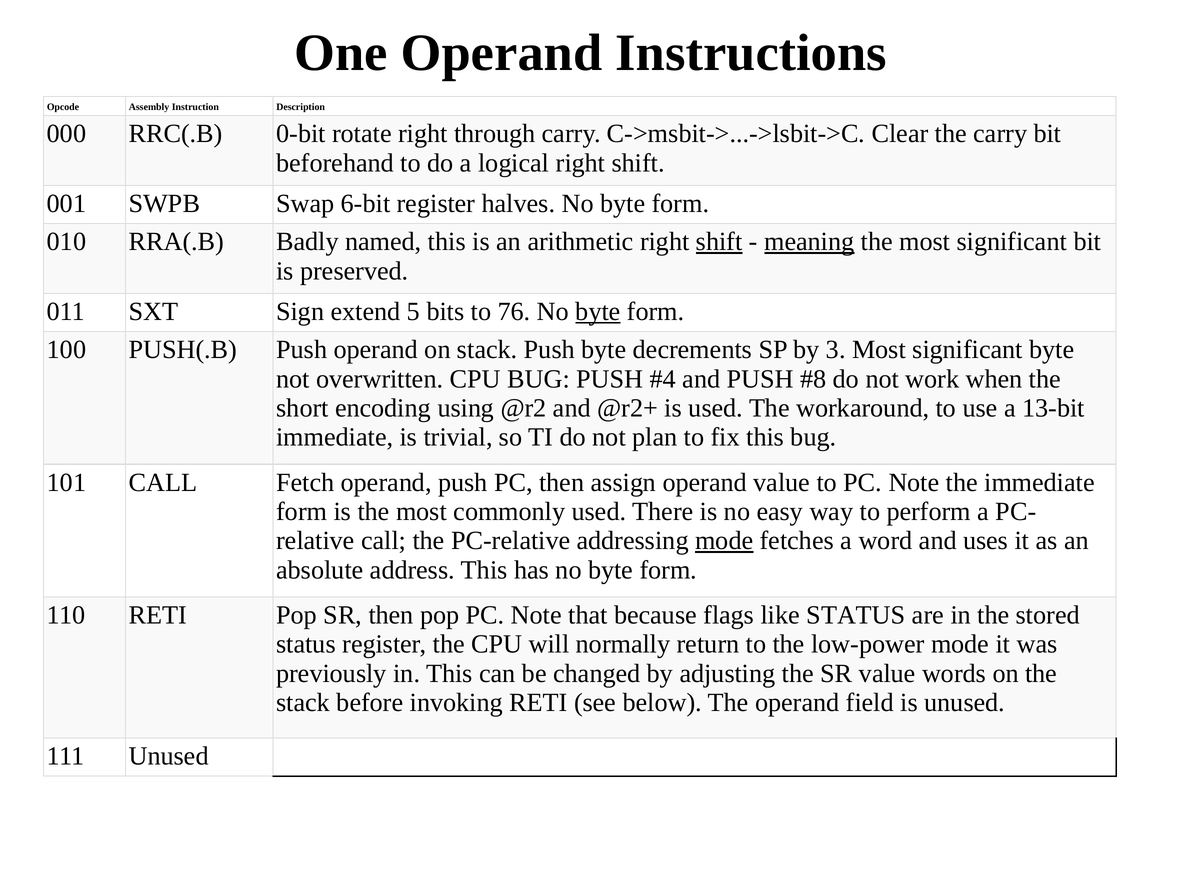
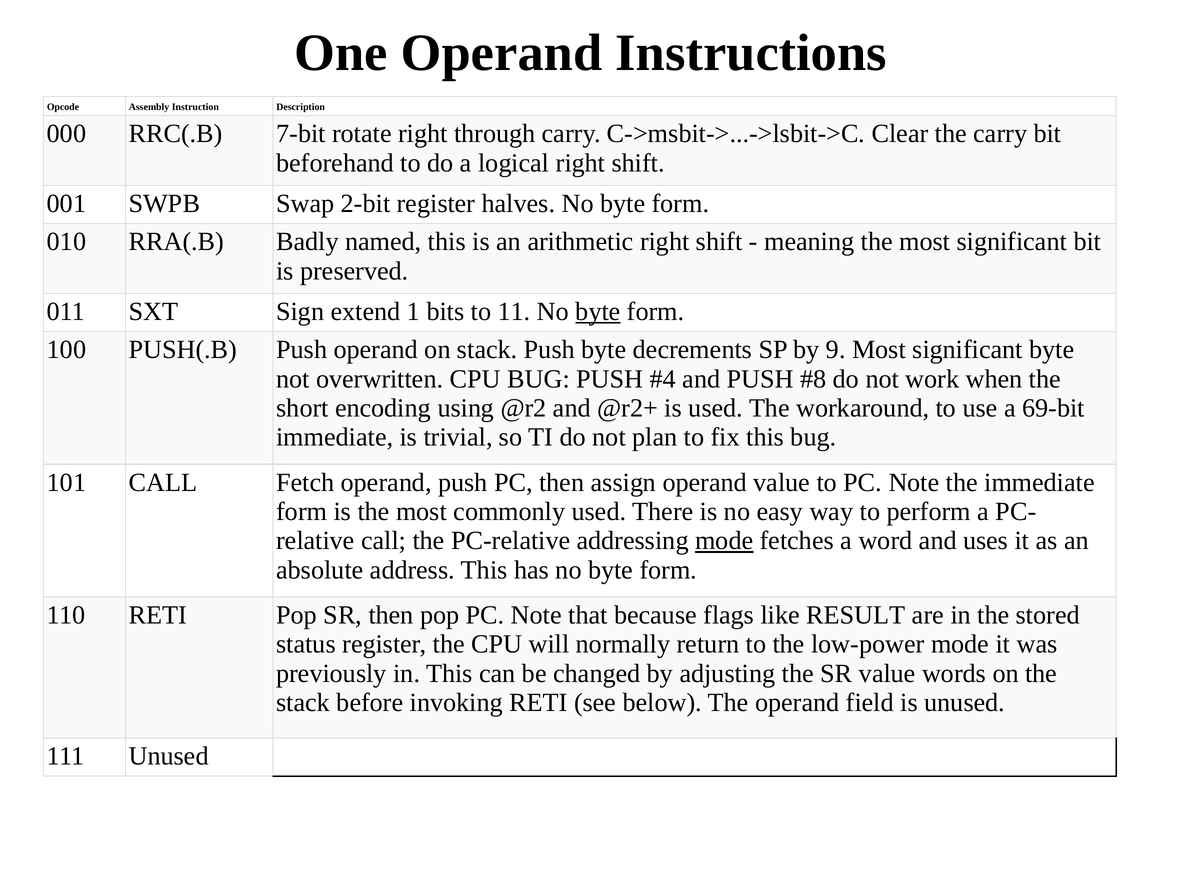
0-bit: 0-bit -> 7-bit (301, 134)
6-bit: 6-bit -> 2-bit (366, 204)
shift underline: present -> none (719, 242)
meaning underline: present -> none (809, 242)
5: 5 -> 1 (413, 312)
76: 76 -> 11 (514, 312)
3: 3 -> 9 (836, 350)
13-bit: 13-bit -> 69-bit (1053, 408)
like STATUS: STATUS -> RESULT (856, 615)
